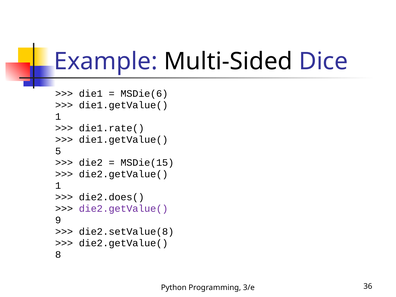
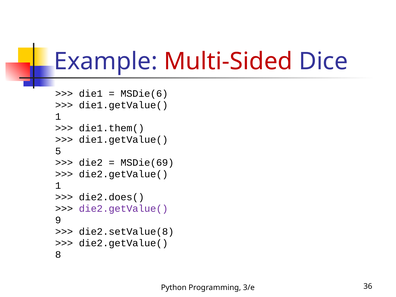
Multi-Sided colour: black -> red (228, 61)
die1.rate(: die1.rate( -> die1.them( (112, 128)
MSDie(15: MSDie(15 -> MSDie(69 (147, 163)
